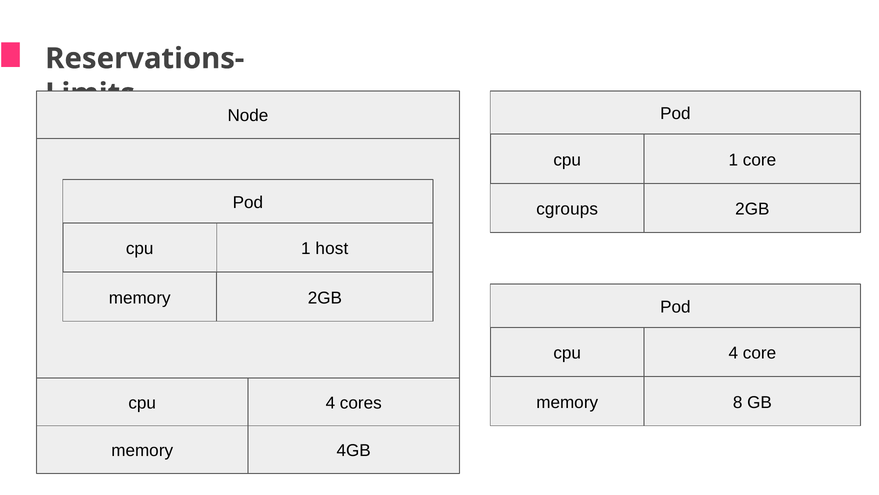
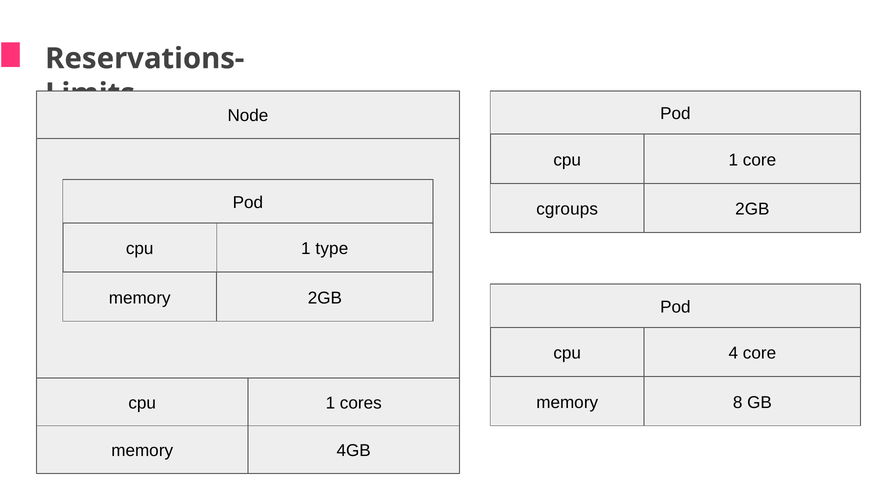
host: host -> type (332, 248)
4: 4 -> 1 (330, 403)
